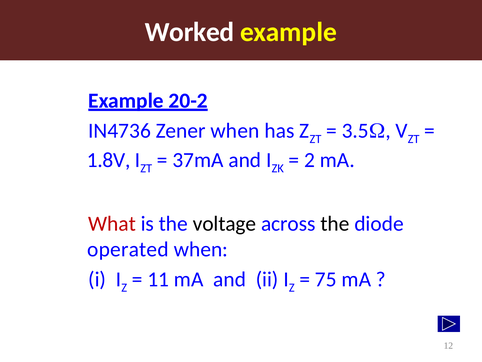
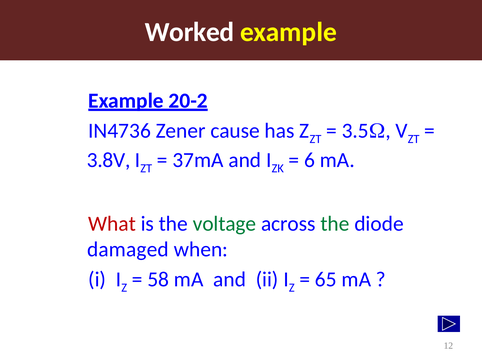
Zener when: when -> cause (235, 130)
1.8V: 1.8V -> 3.8V (109, 160)
2: 2 -> 6 (310, 160)
voltage colour: black -> green (225, 223)
the colour: black -> green (335, 223)
operated: operated -> damaged (128, 249)
11: 11 -> 58 (158, 279)
75: 75 -> 65 (326, 279)
